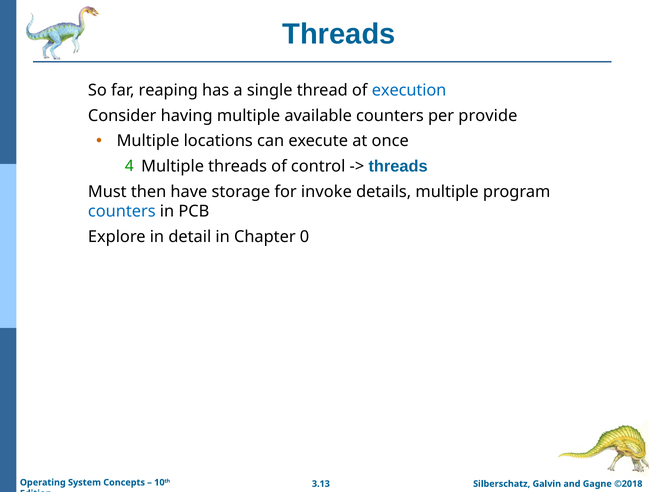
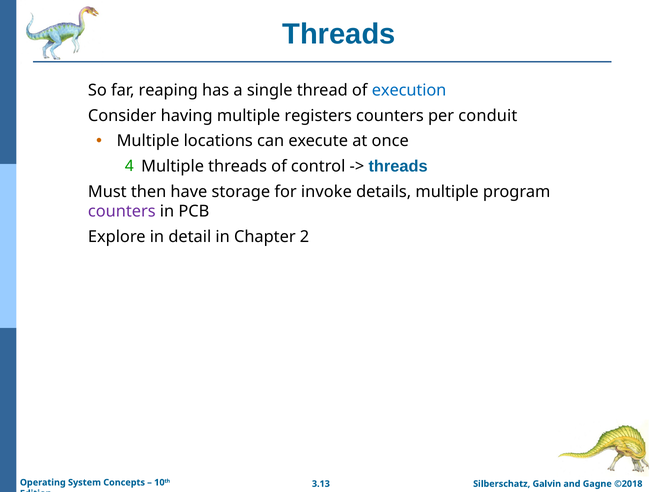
available: available -> registers (318, 115)
provide: provide -> conduit (488, 115)
counters colour: blue -> purple (122, 211)
0: 0 -> 2 (305, 237)
